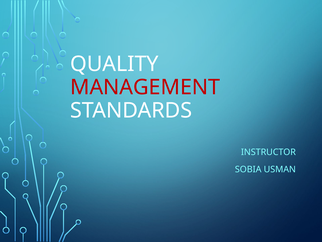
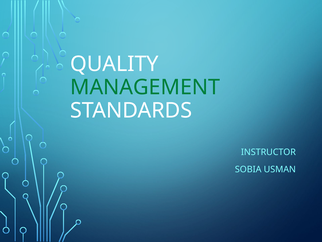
MANAGEMENT colour: red -> green (145, 87)
